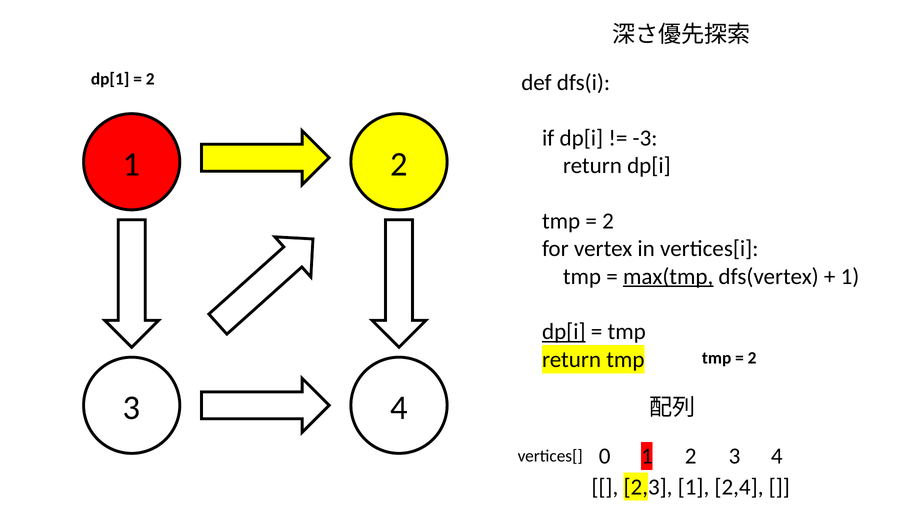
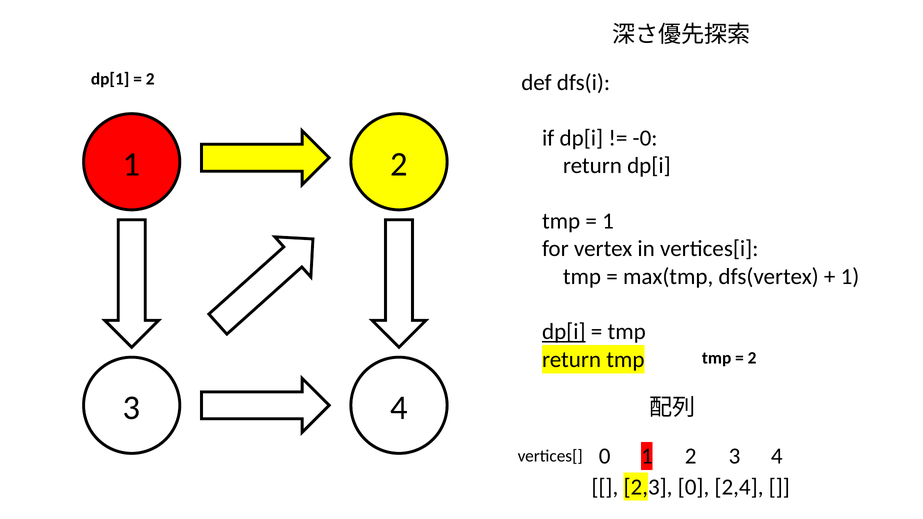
-3: -3 -> -0 (645, 138)
2: 2 -> 1 (608, 221)
max(tmp underline: present -> none (668, 277)
2,3 1: 1 -> 0 (693, 487)
